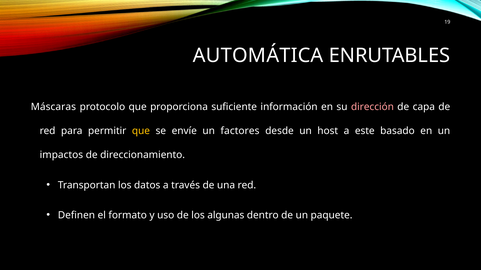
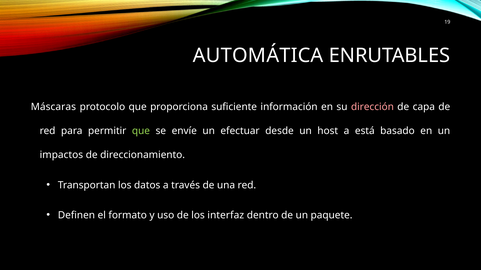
que colour: yellow -> light green (141, 131)
factores: factores -> efectuar (240, 131)
este: este -> está (365, 131)
algunas: algunas -> interfaz (226, 216)
